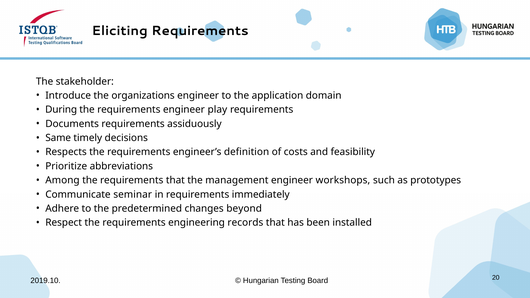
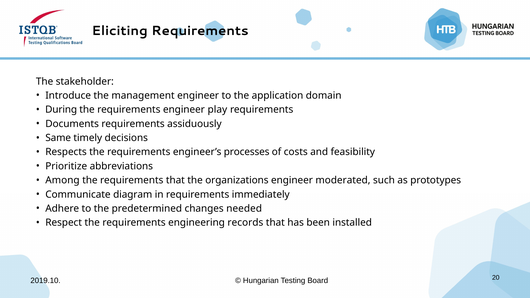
organizations: organizations -> management (143, 96)
definition: definition -> processes (247, 152)
management: management -> organizations (237, 180)
workshops: workshops -> moderated (343, 180)
seminar: seminar -> diagram (133, 194)
beyond: beyond -> needed (244, 209)
